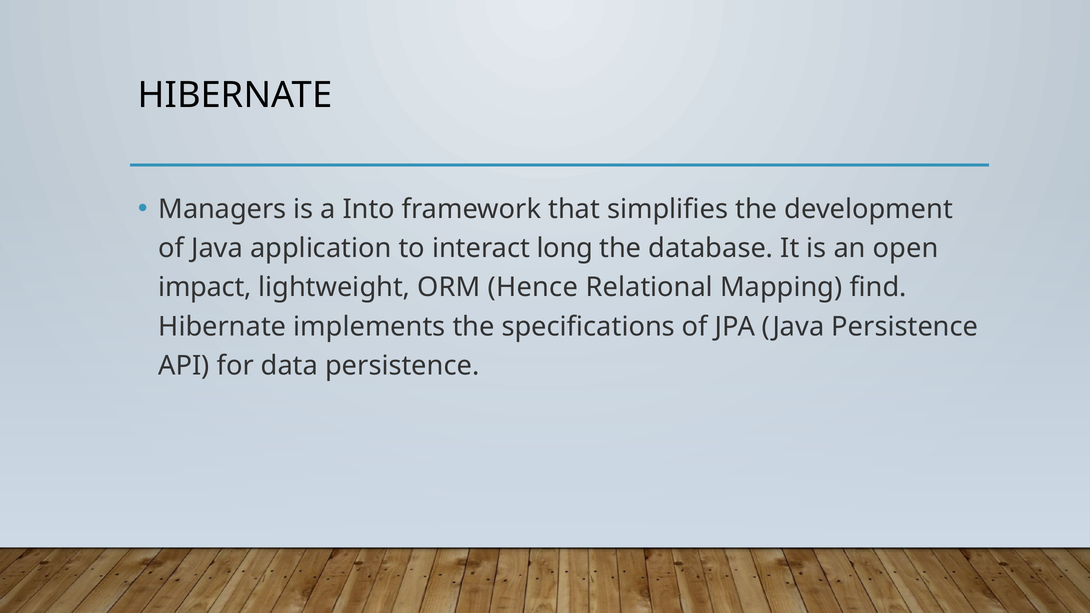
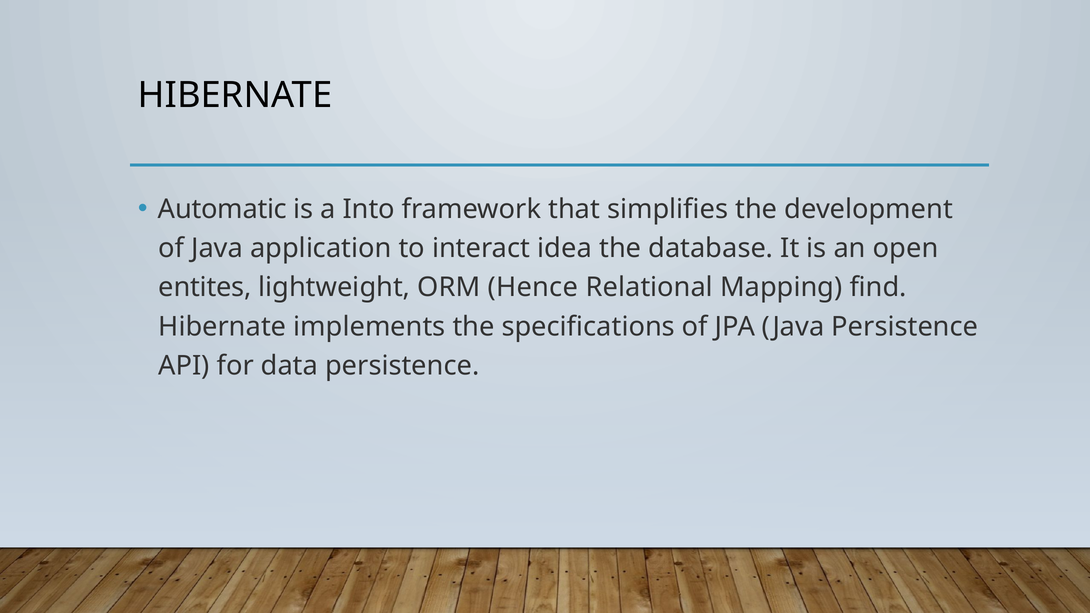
Managers: Managers -> Automatic (222, 209)
long: long -> idea (564, 248)
impact: impact -> entites (205, 288)
